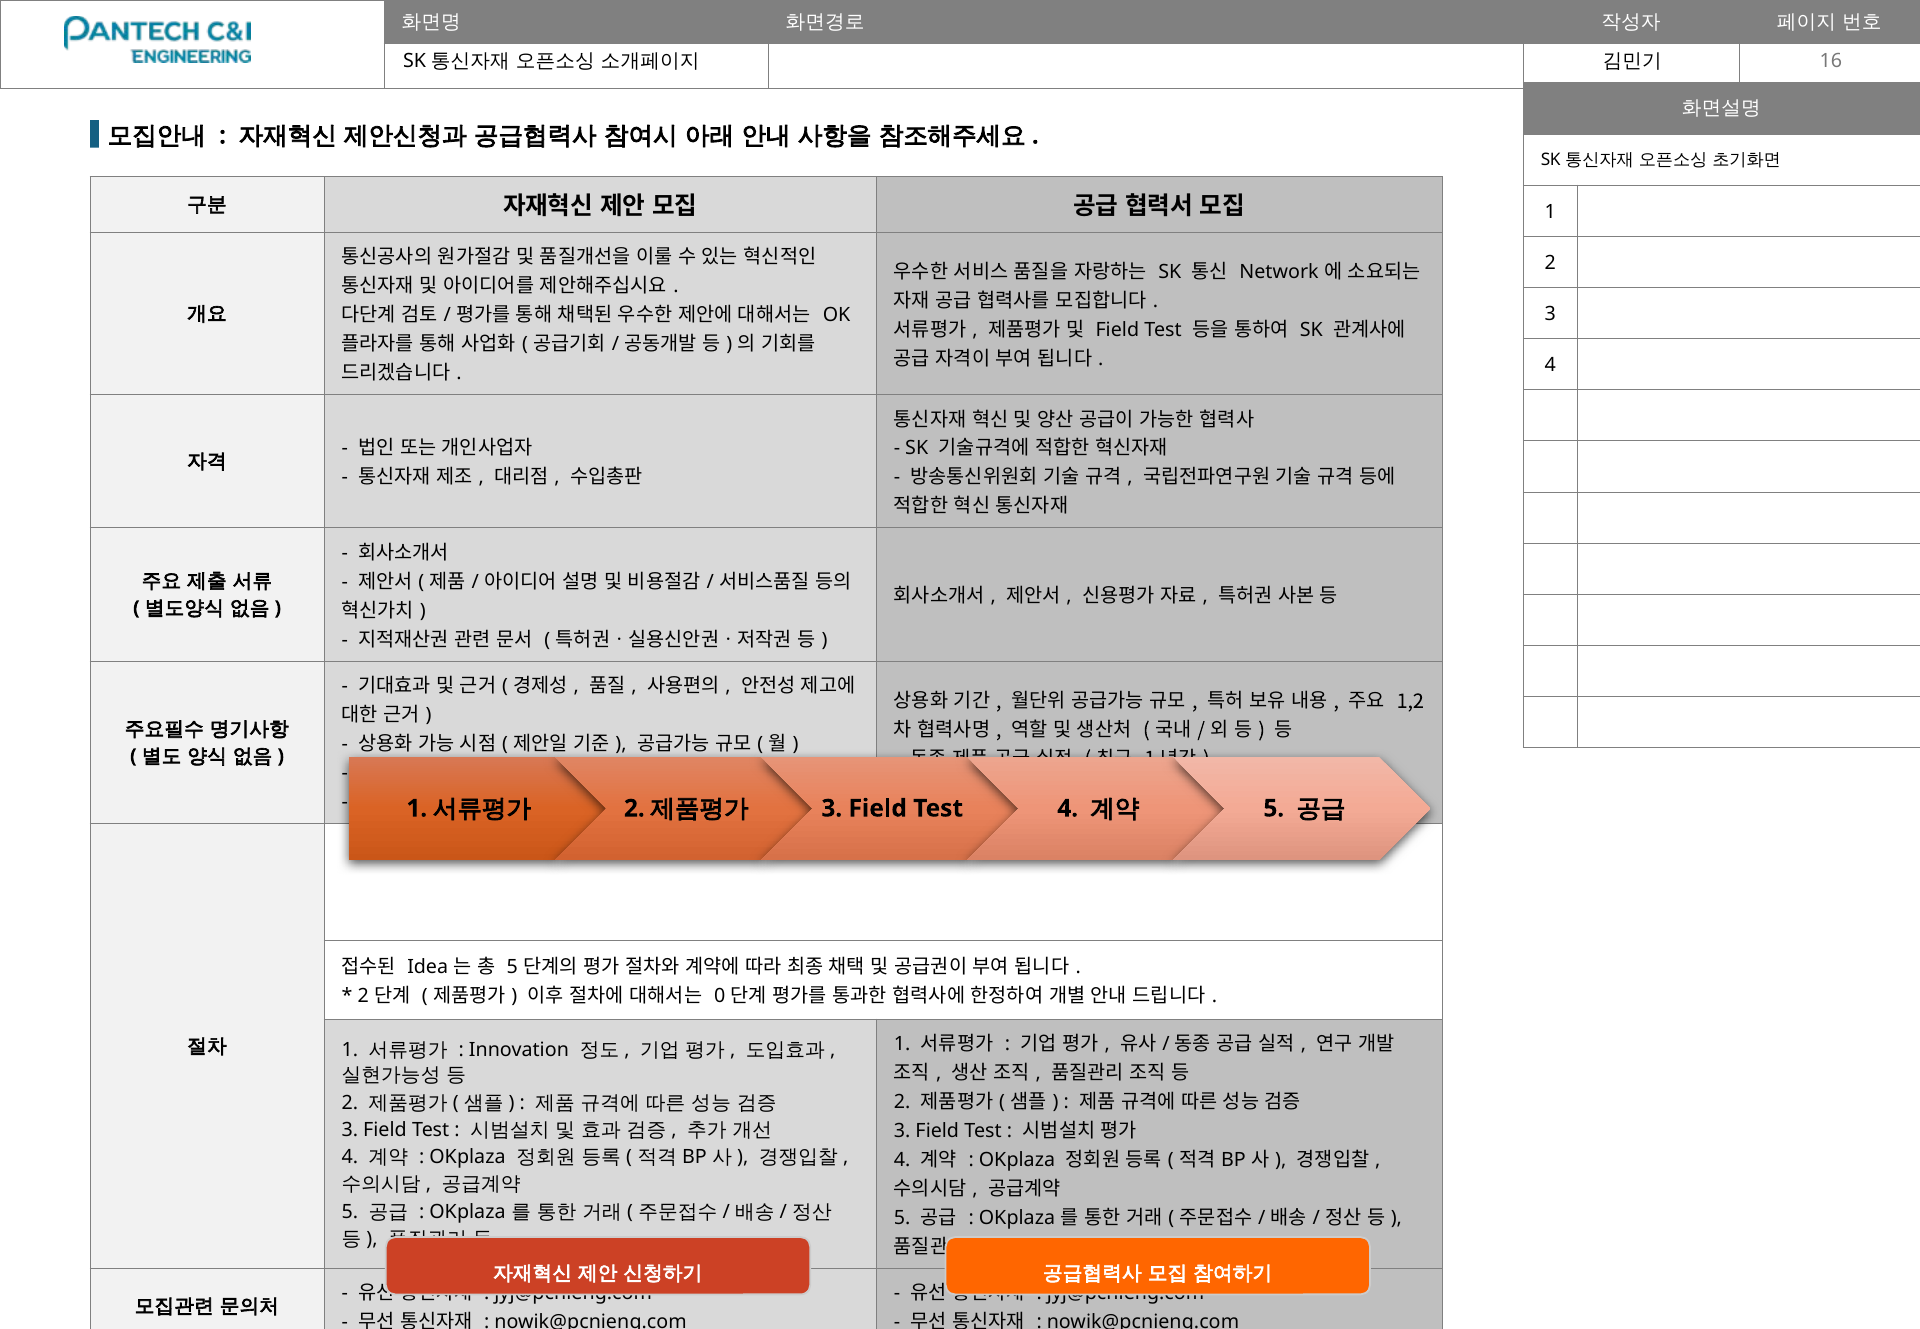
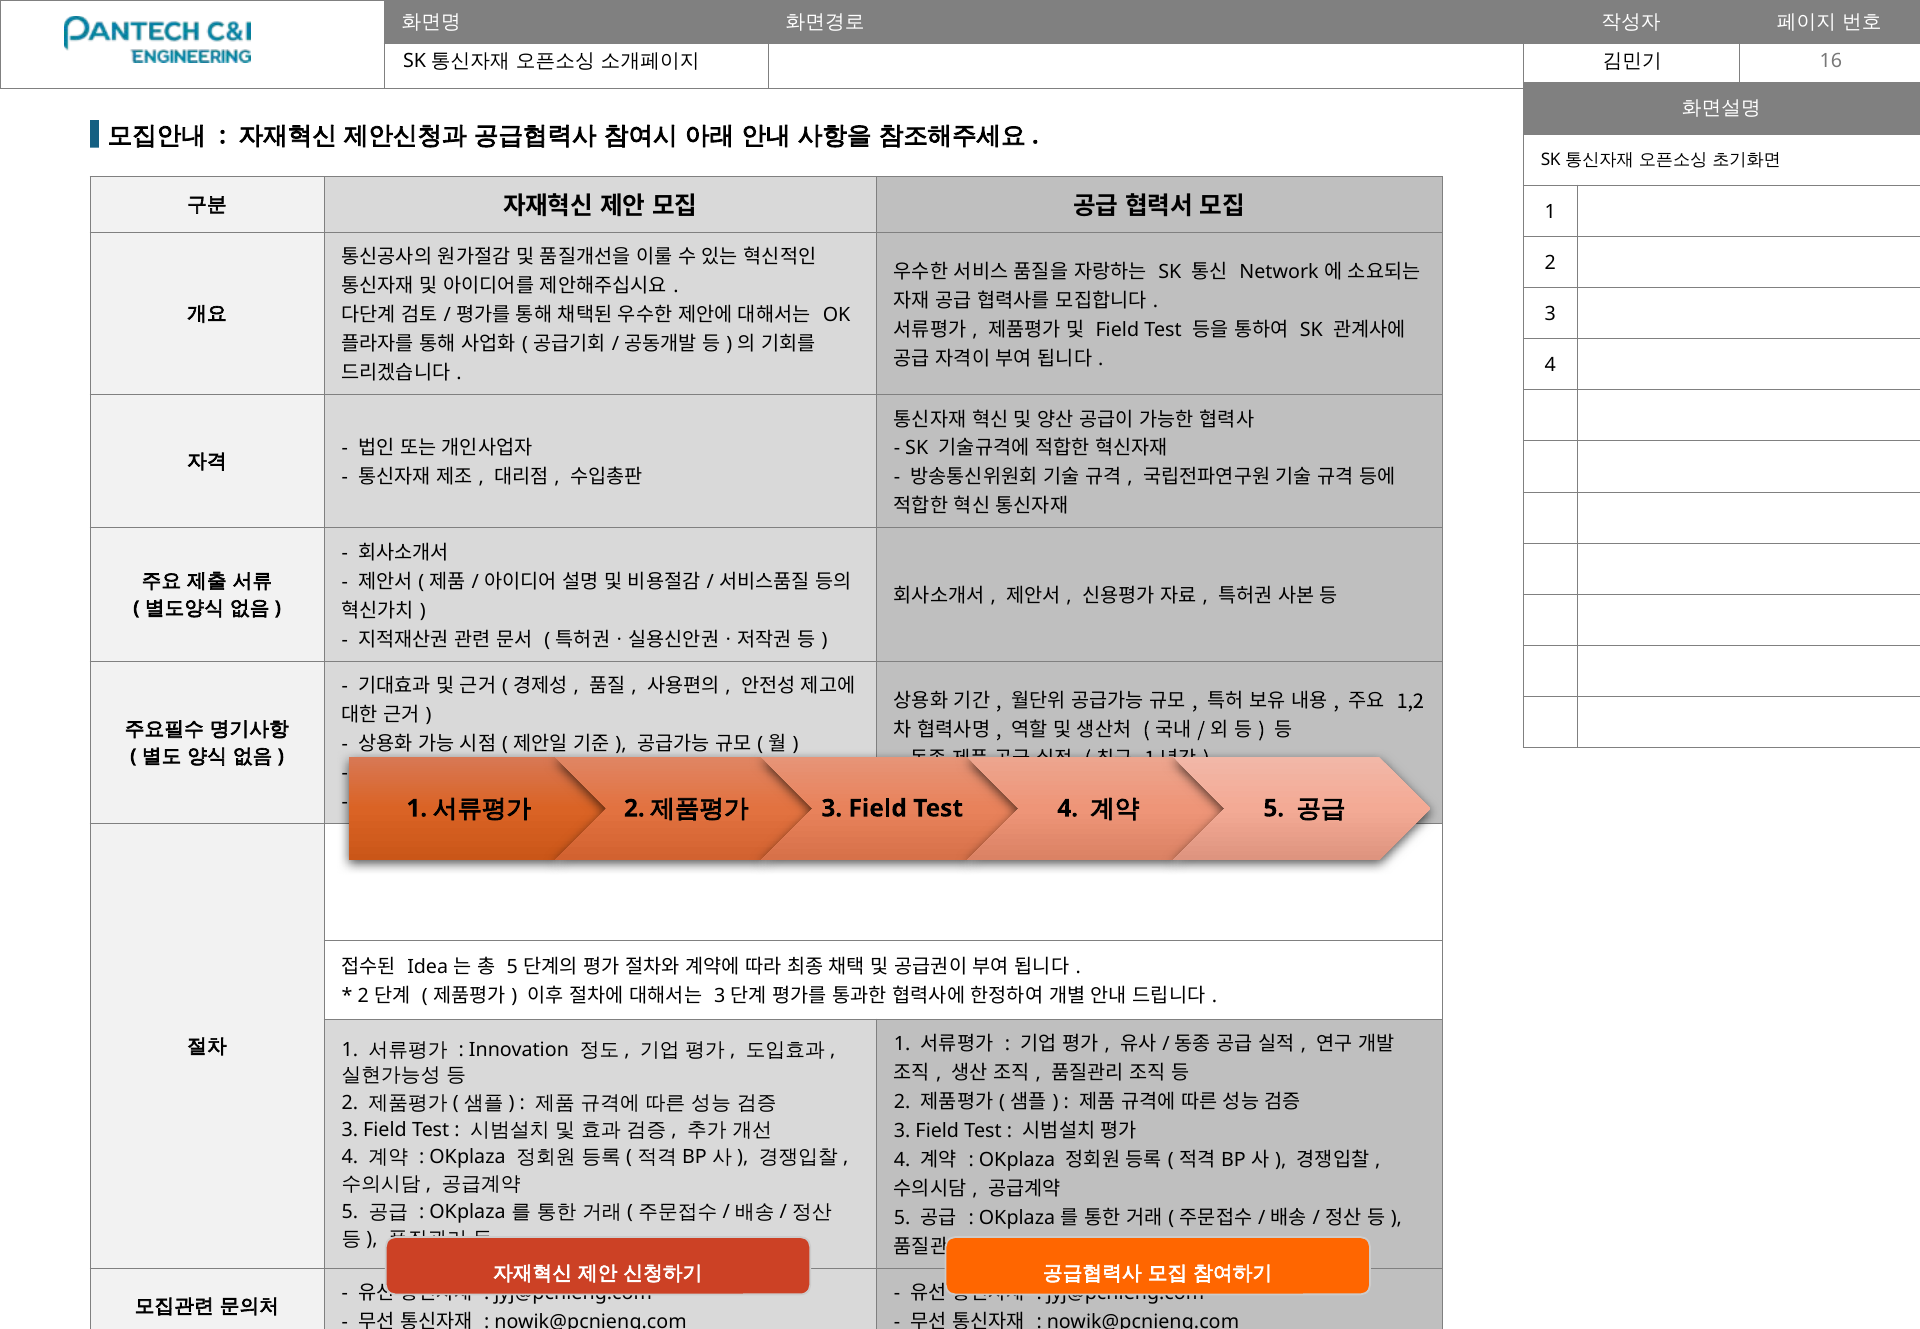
0: 0 -> 3 (720, 996)
